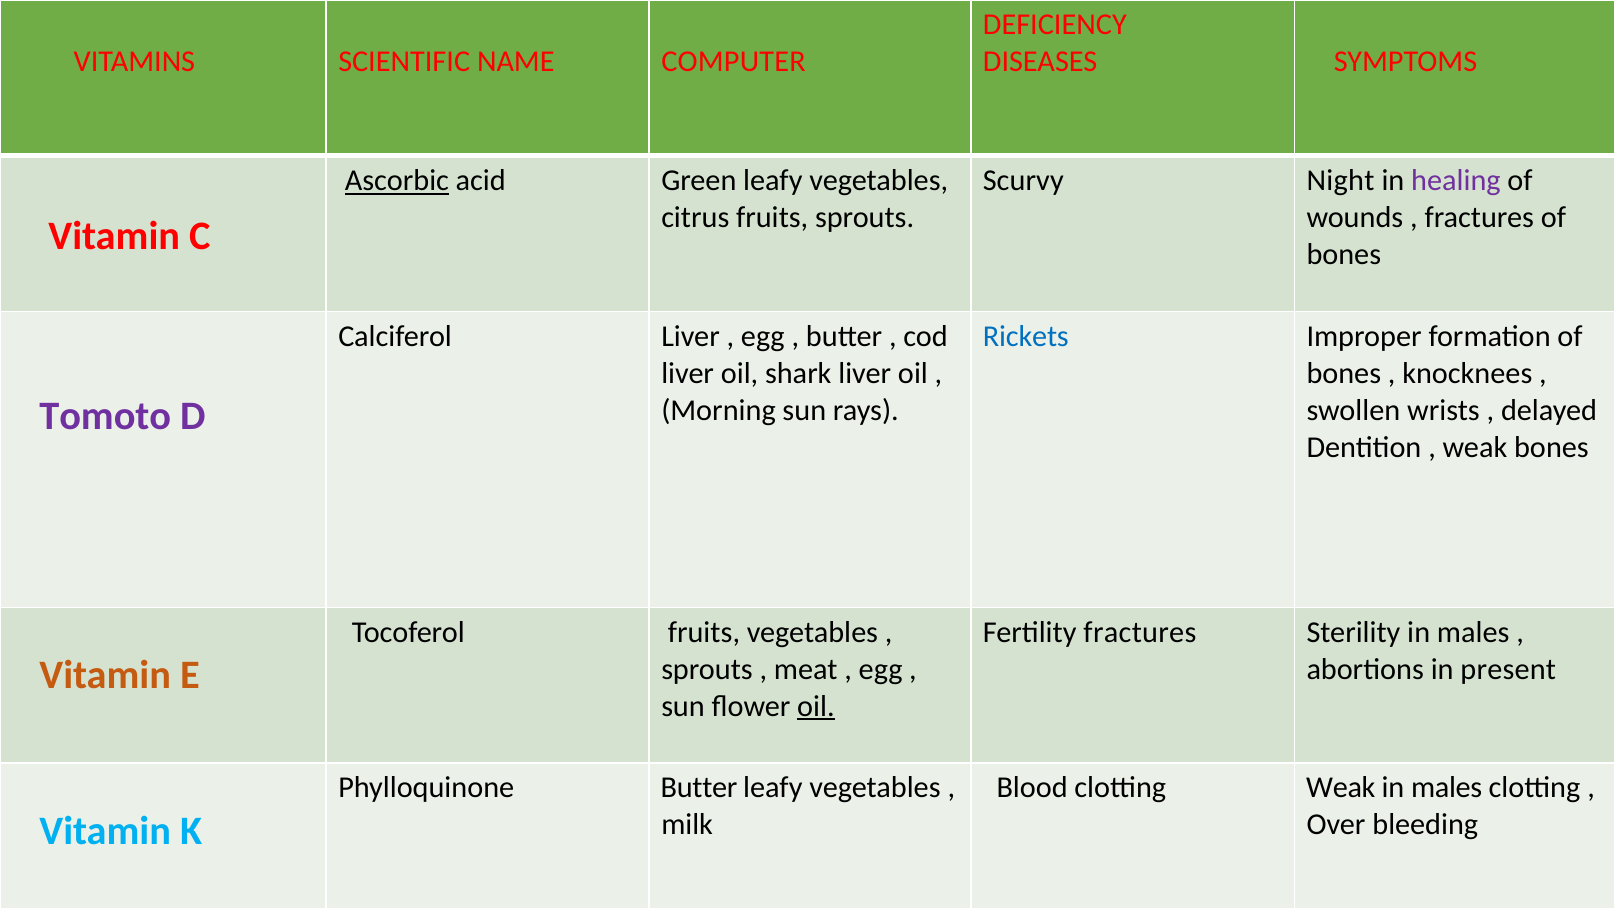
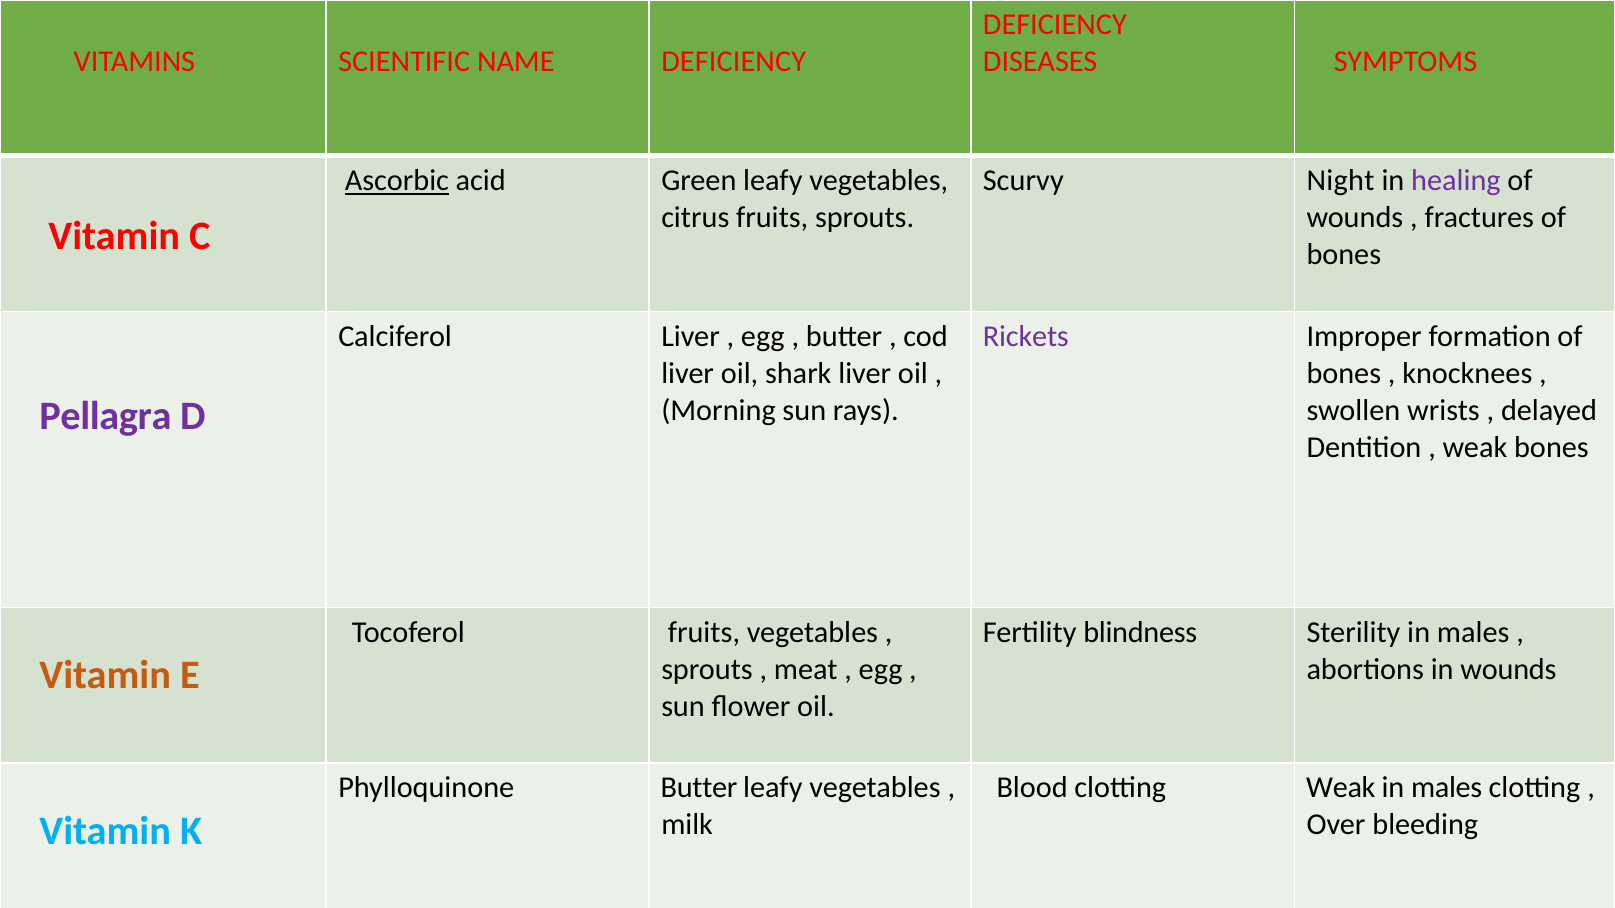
NAME COMPUTER: COMPUTER -> DEFICIENCY (734, 62)
Rickets colour: blue -> purple (1026, 336)
Tomoto: Tomoto -> Pellagra (105, 417)
Fertility fractures: fractures -> blindness (1140, 633)
in present: present -> wounds (1508, 670)
oil underline: present -> none (816, 706)
